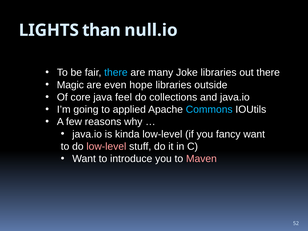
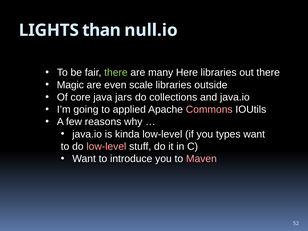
there colour: light blue -> light green (116, 73)
Joke: Joke -> Here (187, 73)
hope: hope -> scale (141, 85)
feel: feel -> jars (124, 97)
Commons colour: light blue -> pink (209, 110)
fancy: fancy -> types (228, 134)
